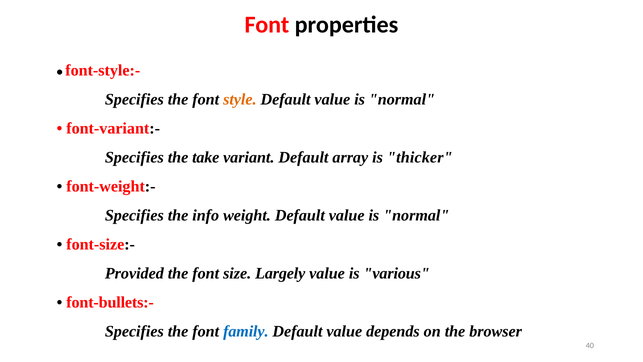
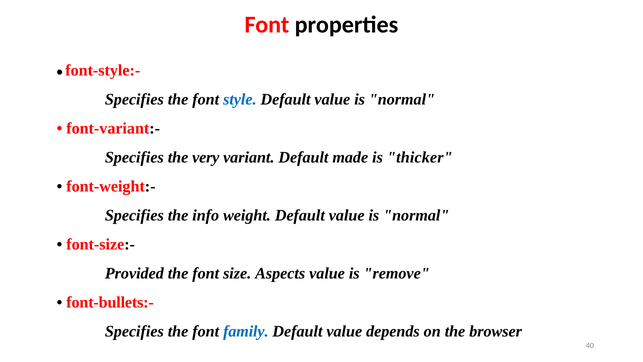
style colour: orange -> blue (240, 100)
take: take -> very (206, 157)
array: array -> made (350, 157)
Largely: Largely -> Aspects (280, 273)
various: various -> remove (397, 273)
